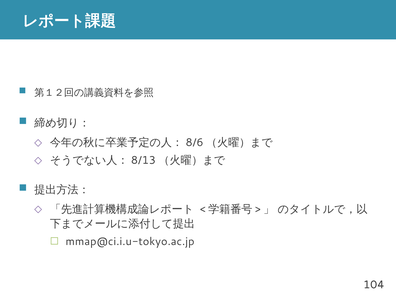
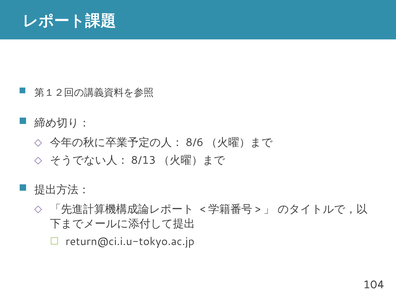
mmap@ci.i.u-tokyo.ac.jp: mmap@ci.i.u-tokyo.ac.jp -> return@ci.i.u-tokyo.ac.jp (130, 241)
